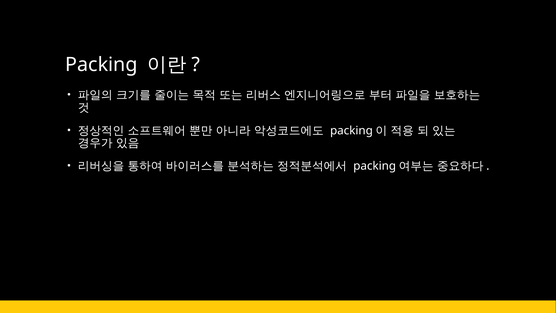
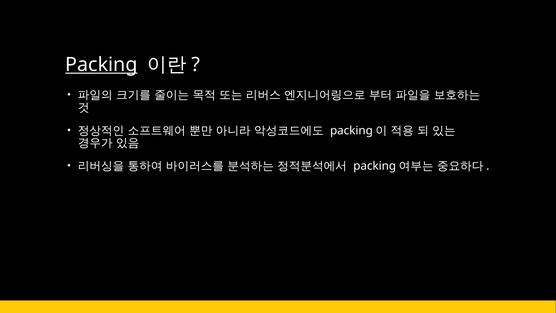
Packing underline: none -> present (101, 65)
